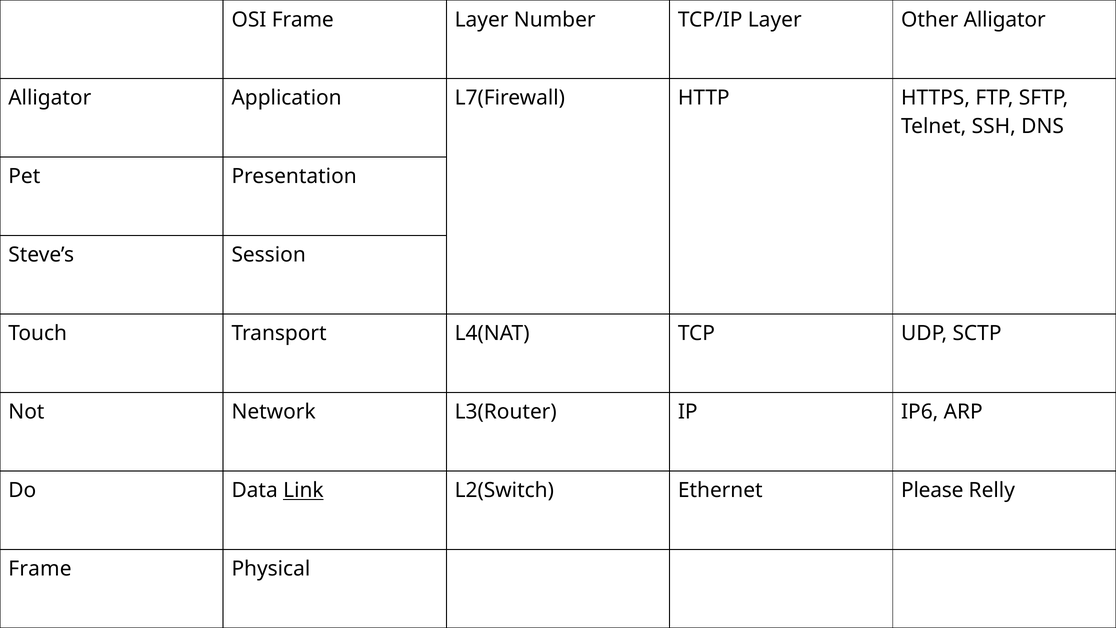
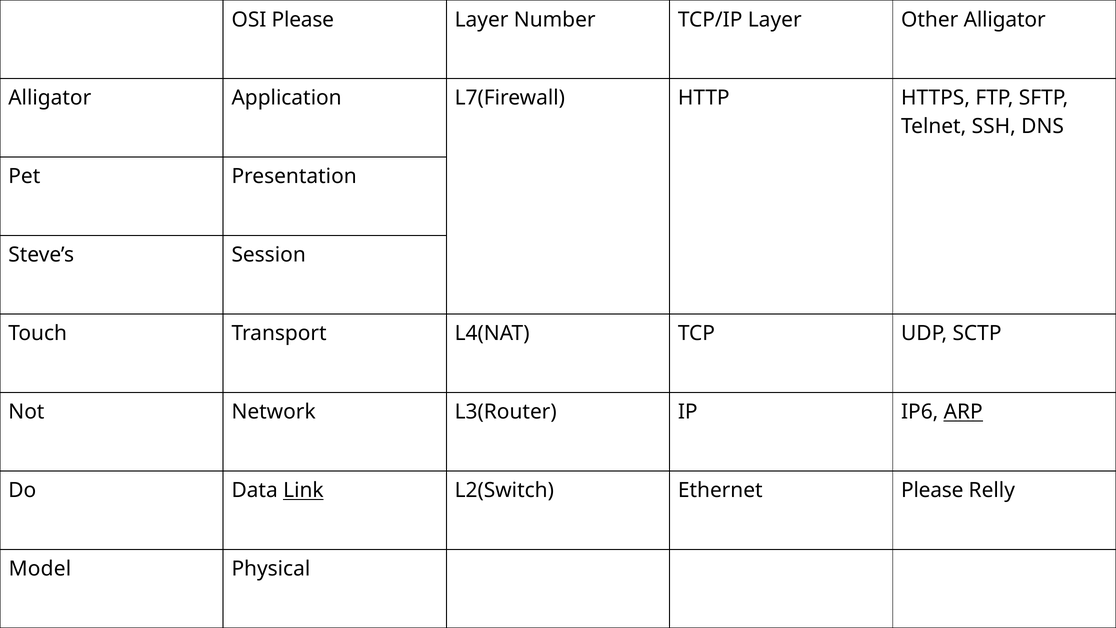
OSI Frame: Frame -> Please (303, 20)
ARP underline: none -> present (963, 412)
Frame: Frame -> Model (40, 569)
